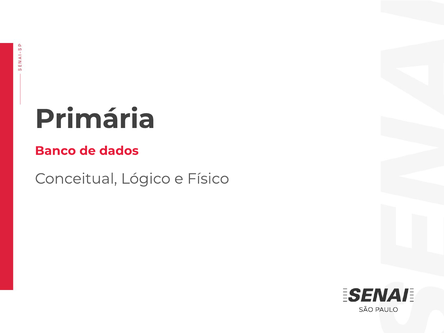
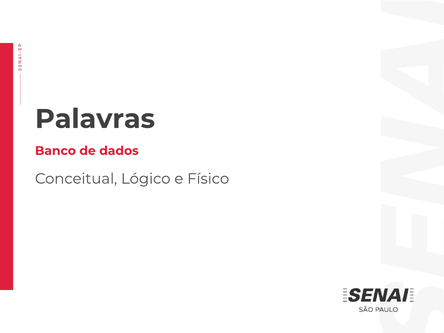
Primária: Primária -> Palavras (95, 119)
